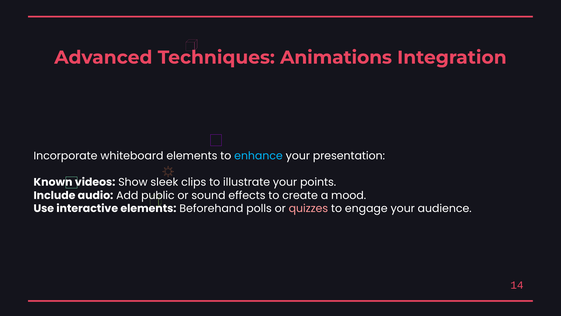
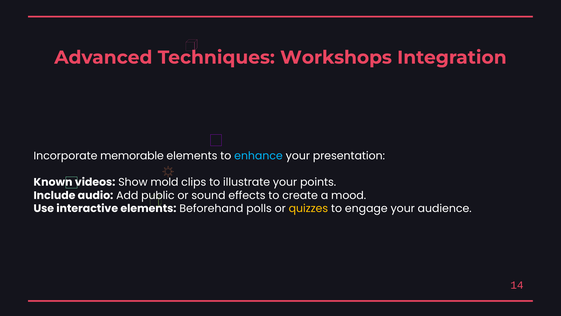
Animations: Animations -> Workshops (336, 57)
whiteboard: whiteboard -> memorable (132, 156)
sleek: sleek -> mold (164, 182)
quizzes colour: pink -> yellow (308, 208)
